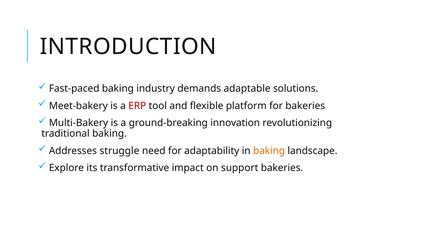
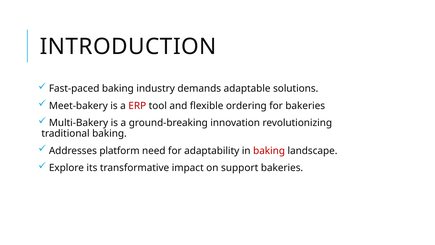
platform: platform -> ordering (246, 106)
struggle: struggle -> platform (120, 151)
baking colour: orange -> red (269, 151)
